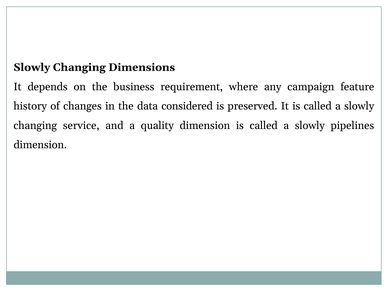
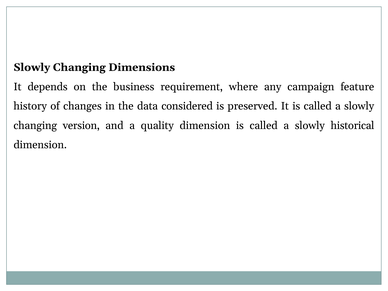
service: service -> version (81, 126)
pipelines: pipelines -> historical (352, 126)
